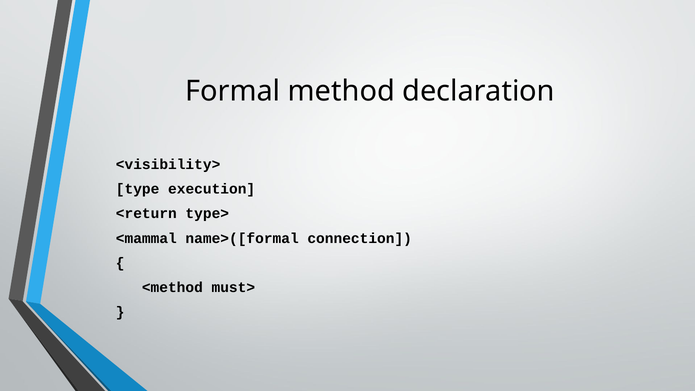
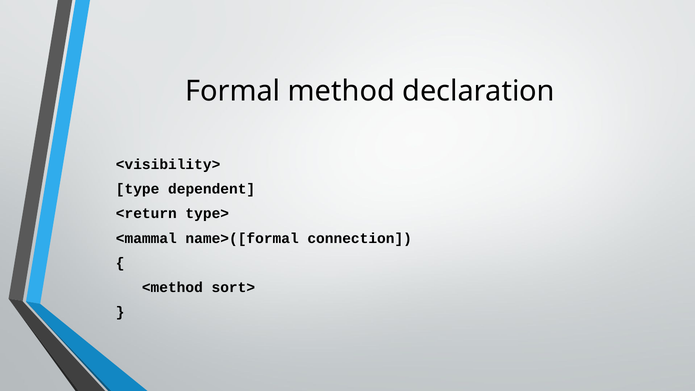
execution: execution -> dependent (212, 189)
must>: must> -> sort> (233, 287)
